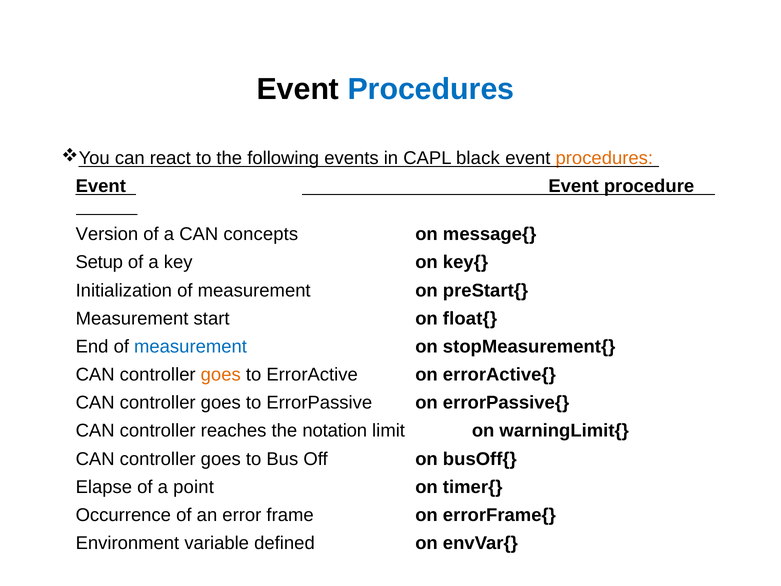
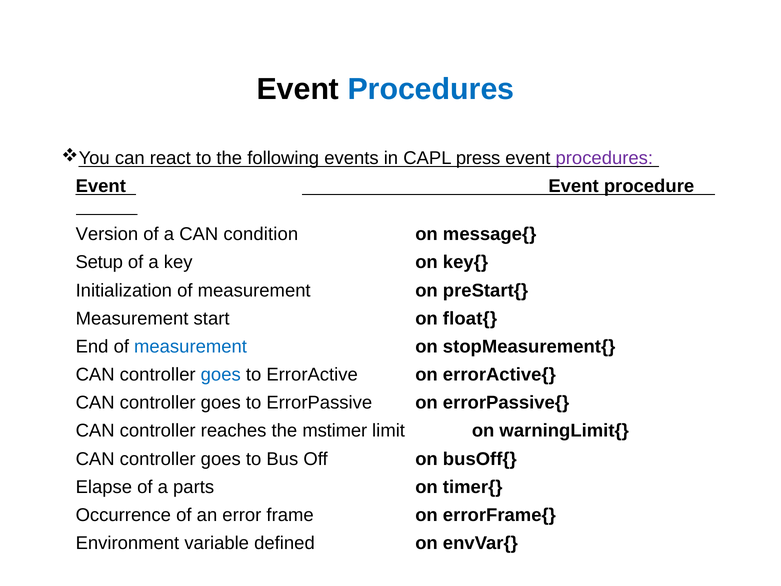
black: black -> press (478, 158)
procedures colour: orange -> purple (604, 158)
concepts: concepts -> condition (261, 234)
goes colour: orange -> blue (221, 375)
notation: notation -> mstimer (335, 431)
point: point -> parts (194, 487)
